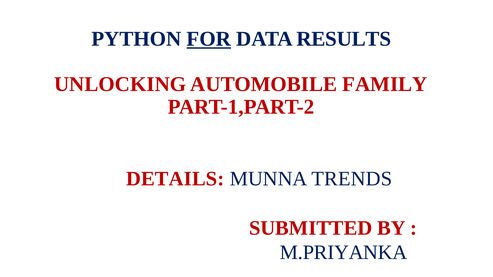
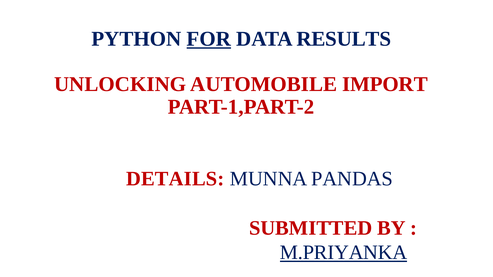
FAMILY: FAMILY -> IMPORT (385, 84)
TRENDS: TRENDS -> PANDAS (352, 179)
M.PRIYANKA underline: none -> present (344, 253)
